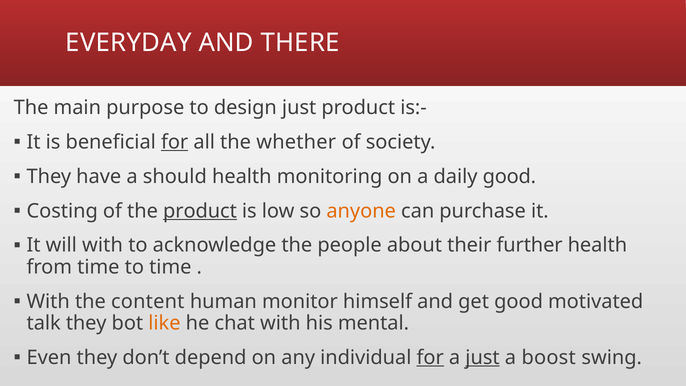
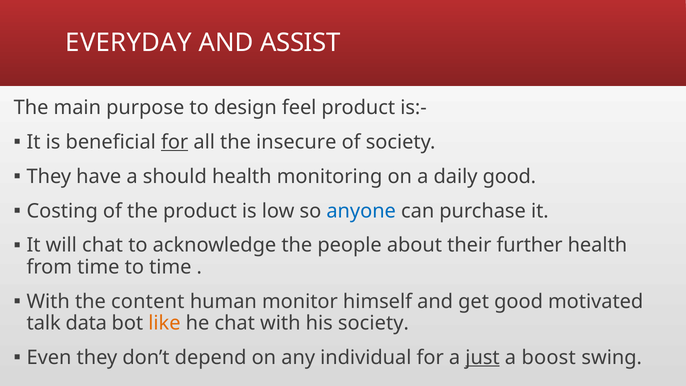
THERE: THERE -> ASSIST (300, 43)
design just: just -> feel (299, 108)
whether: whether -> insecure (296, 142)
product underline: present -> none (200, 211)
anyone colour: orange -> blue (361, 211)
will with: with -> chat (102, 245)
talk they: they -> data (86, 323)
his mental: mental -> society (373, 323)
for underline: present -> none (430, 357)
